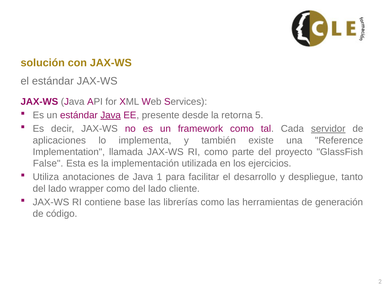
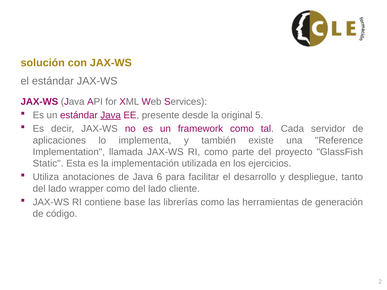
retorna: retorna -> original (237, 115)
servidor underline: present -> none (328, 129)
False: False -> Static (48, 164)
1: 1 -> 6 (159, 177)
